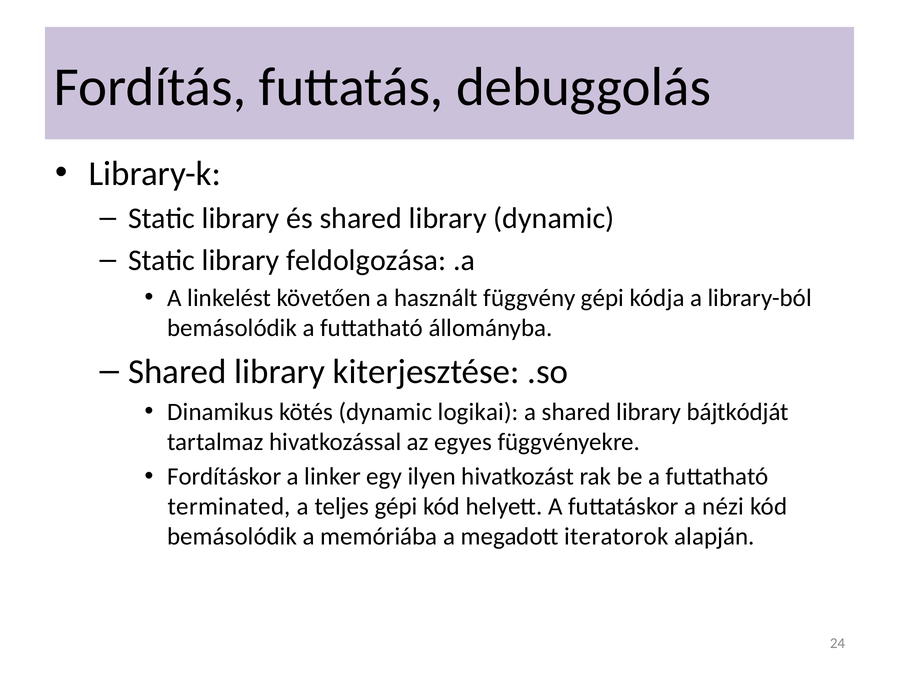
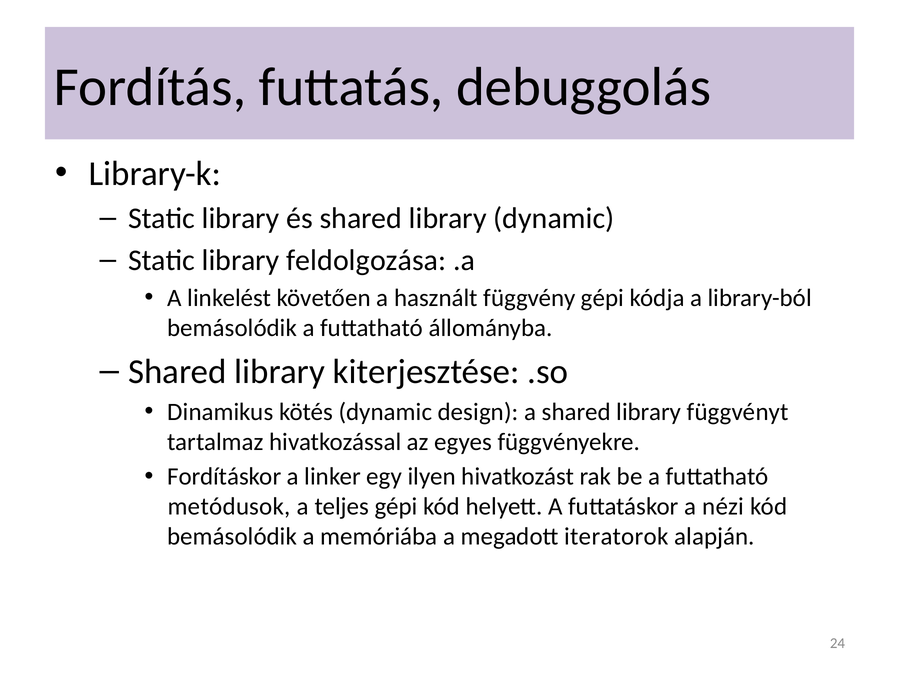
logikai: logikai -> design (478, 412)
bájtkódját: bájtkódját -> függvényt (738, 412)
terminated: terminated -> metódusok (229, 507)
